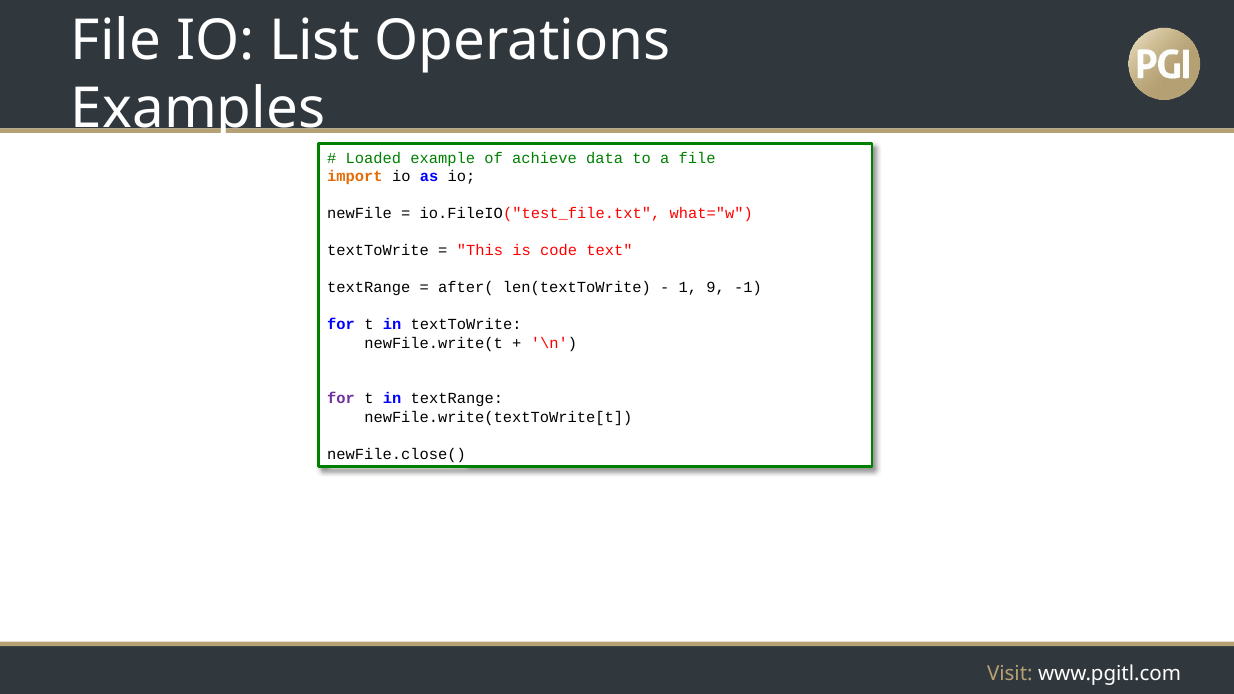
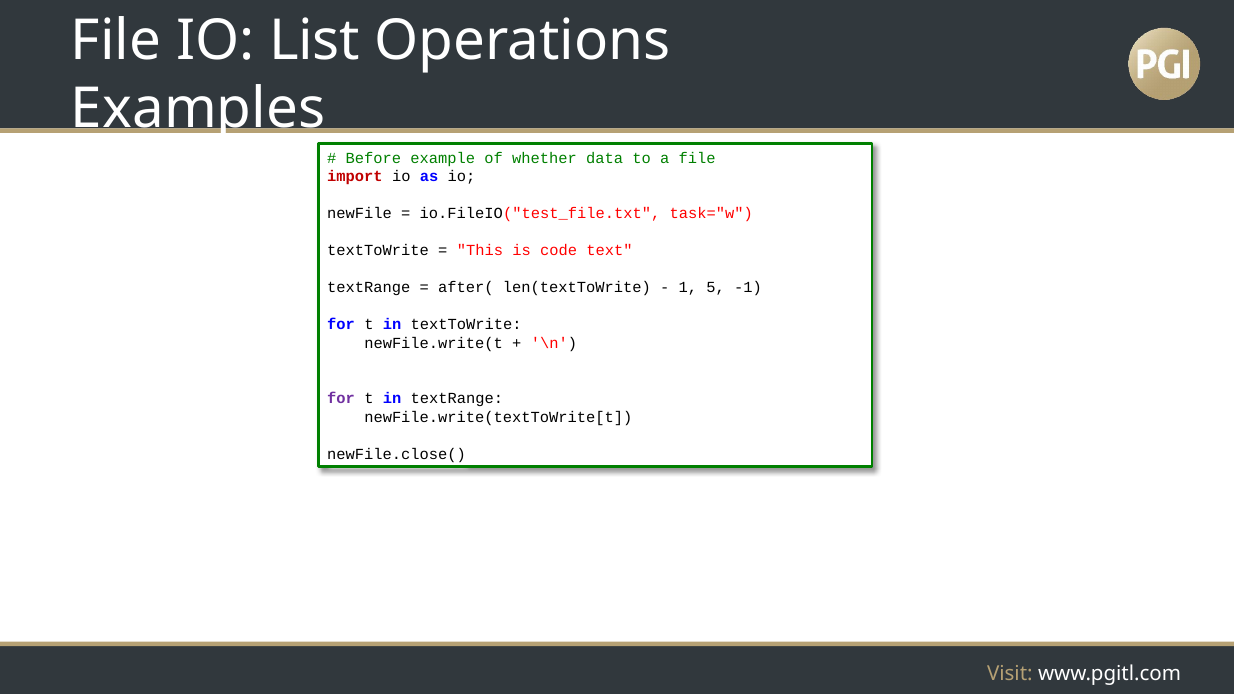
Loaded: Loaded -> Before (373, 158)
achieve: achieve -> whether (545, 158)
import colour: orange -> red (355, 177)
what="w: what="w -> task="w (711, 214)
9: 9 -> 5 (716, 288)
